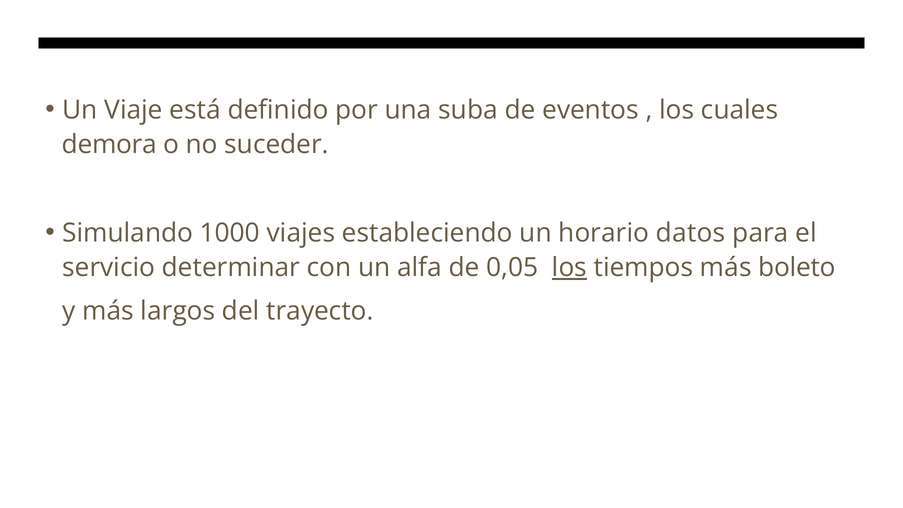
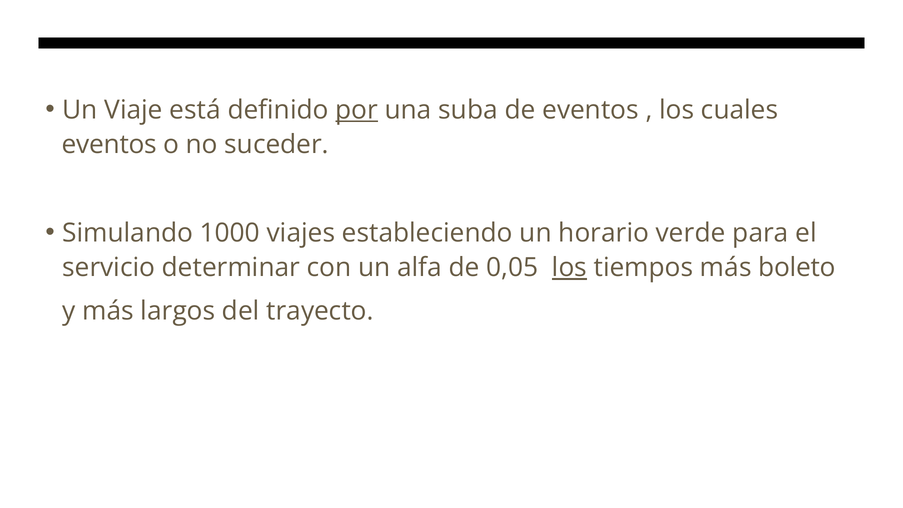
por underline: none -> present (357, 110)
demora: demora -> eventos (109, 145)
datos: datos -> verde (691, 233)
